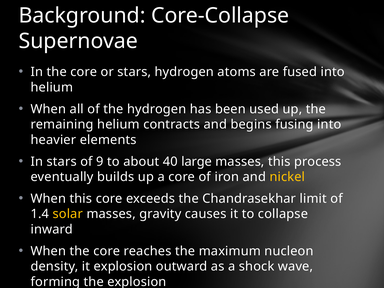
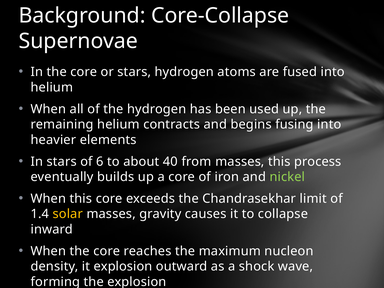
9: 9 -> 6 (100, 162)
40 large: large -> from (196, 162)
nickel colour: yellow -> light green (287, 177)
